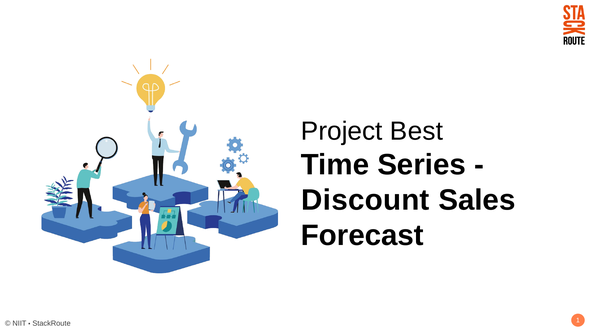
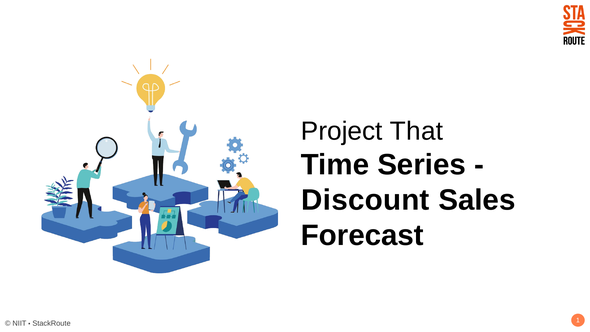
Best: Best -> That (417, 131)
